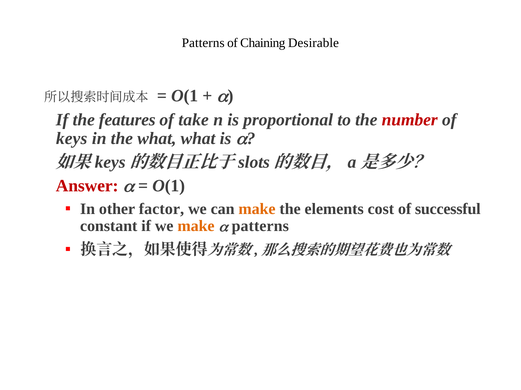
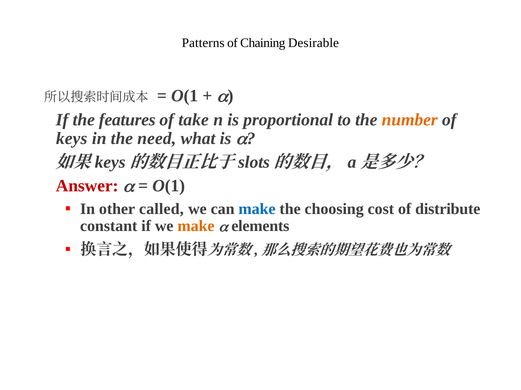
number colour: red -> orange (410, 120)
the what: what -> need (157, 139)
factor: factor -> called (161, 209)
make colour: orange -> blue (257, 209)
elements: elements -> choosing (334, 209)
successful: successful -> distribute (448, 209)
patterns: patterns -> elements (260, 226)
